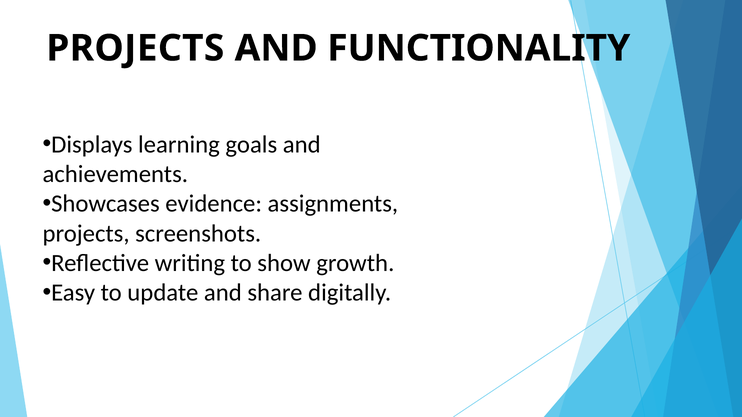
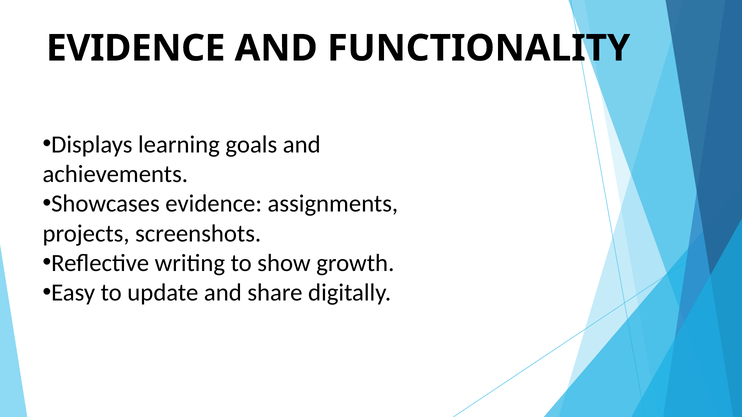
PROJECTS: PROJECTS -> EVIDENCE (136, 48)
